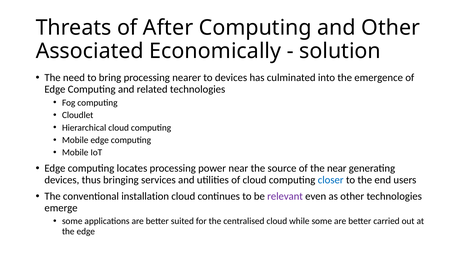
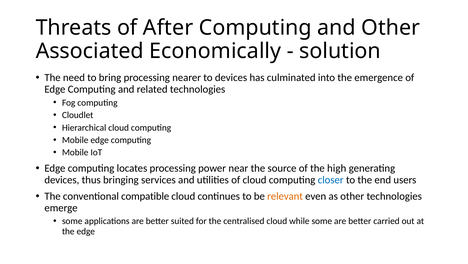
the near: near -> high (337, 168)
installation: installation -> compatible (145, 196)
relevant colour: purple -> orange (285, 196)
